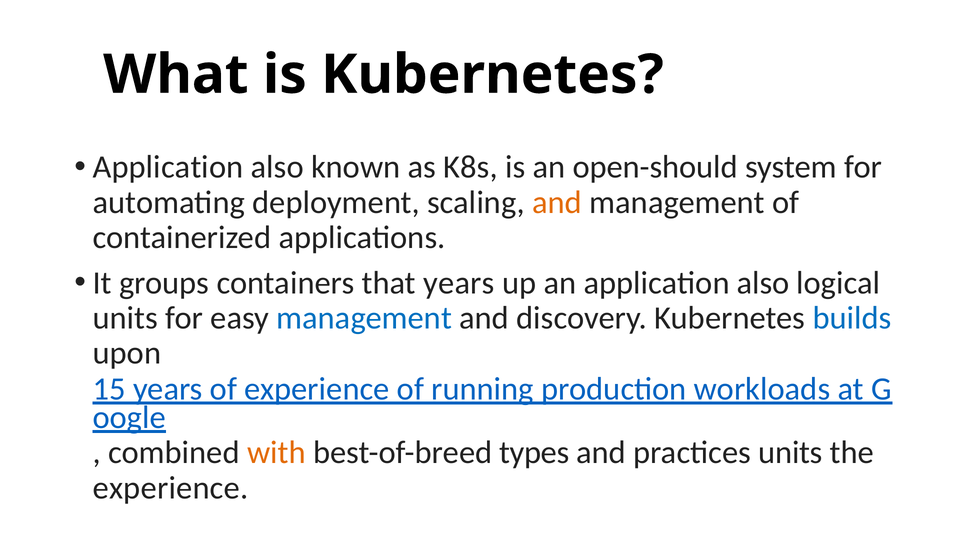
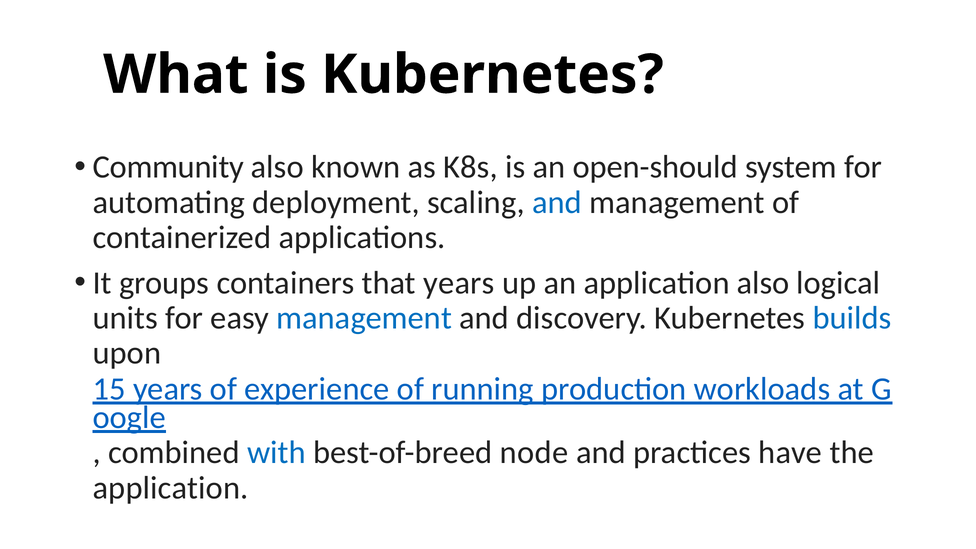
Application: Application -> Community (168, 167)
and colour: orange -> blue (557, 202)
with colour: orange -> blue (276, 453)
types: types -> node (534, 453)
practices units: units -> have (790, 453)
experience: experience -> application (171, 488)
